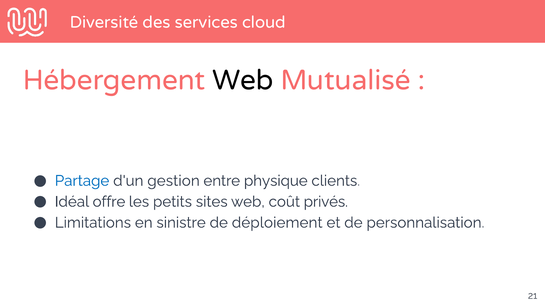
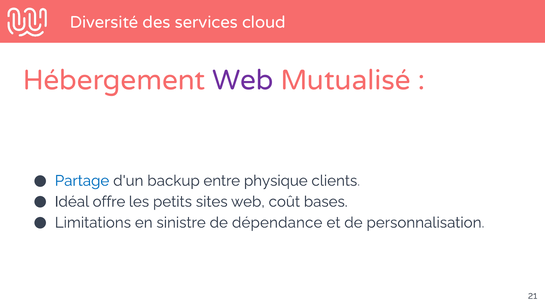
Web colour: black -> purple (243, 80)
gestion: gestion -> backup (174, 180)
privés: privés -> bases (326, 201)
déploiement: déploiement -> dépendance (277, 222)
